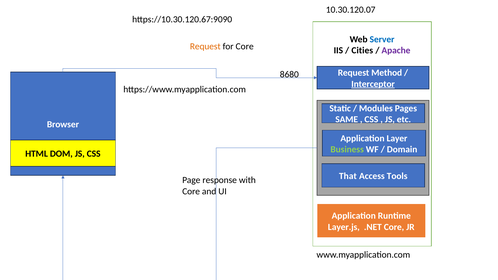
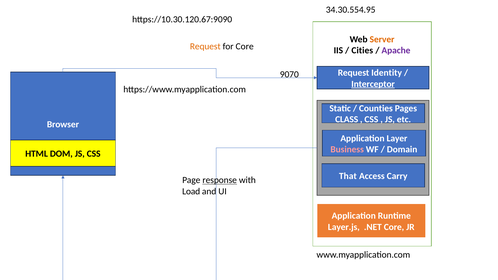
10.30.120.07: 10.30.120.07 -> 34.30.554.95 (351, 10)
Server colour: blue -> orange (382, 39)
Method: Method -> Identity (387, 73)
8680: 8680 -> 9070 (289, 75)
Modules: Modules -> Counties (376, 108)
SAME: SAME -> CLASS (347, 120)
Business colour: light green -> pink (347, 150)
Tools: Tools -> Carry (397, 176)
response underline: none -> present (220, 180)
Core: Core -> Load (191, 191)
